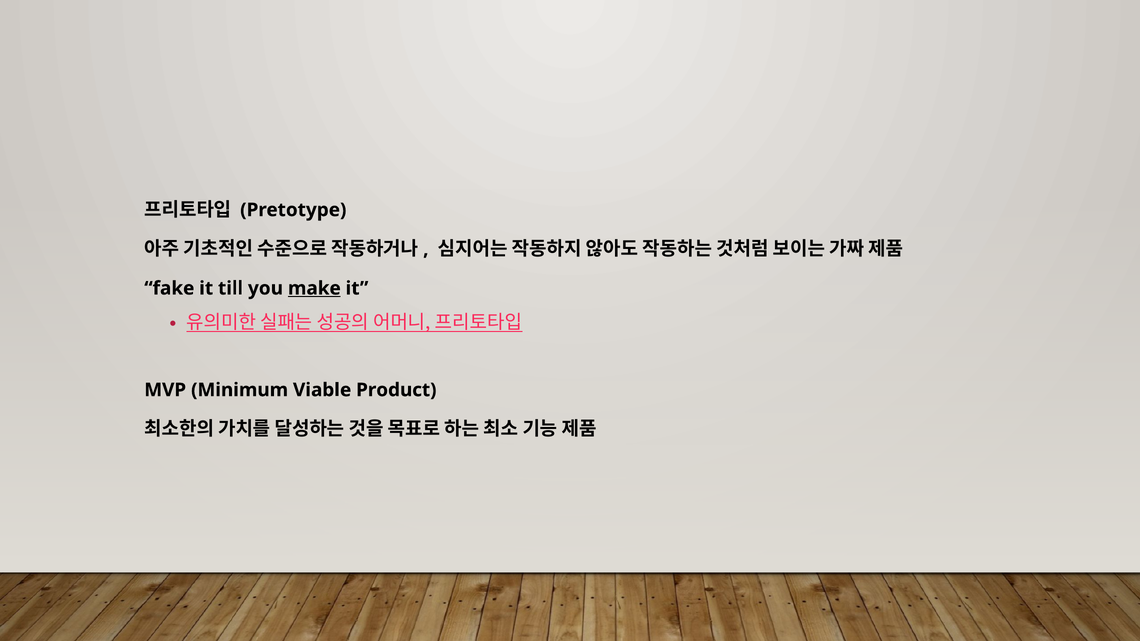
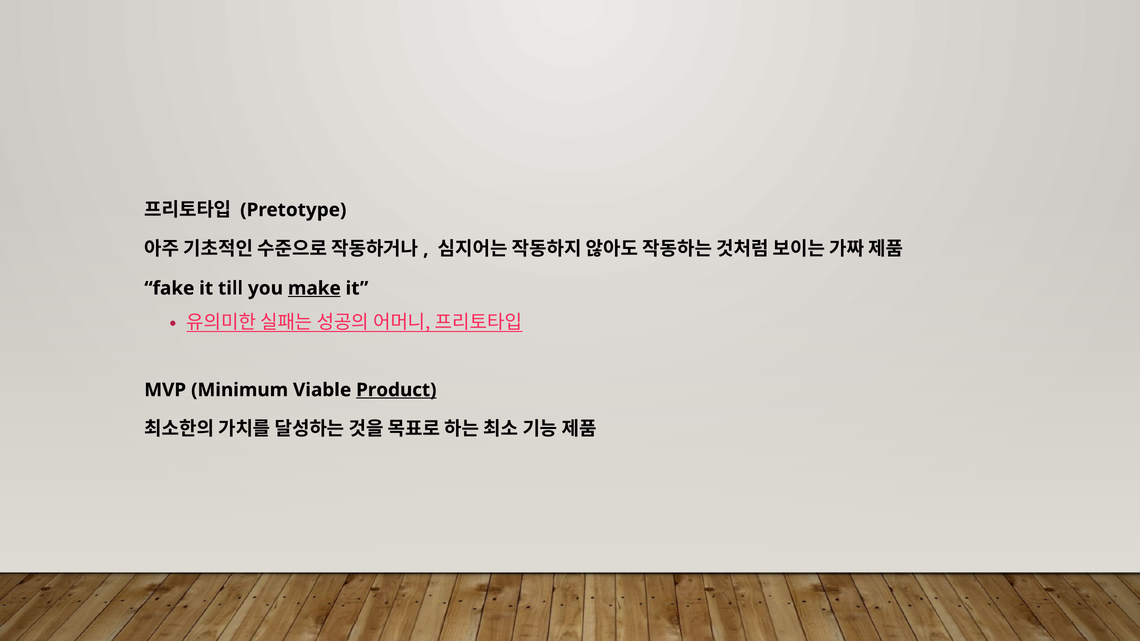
Product underline: none -> present (396, 390)
